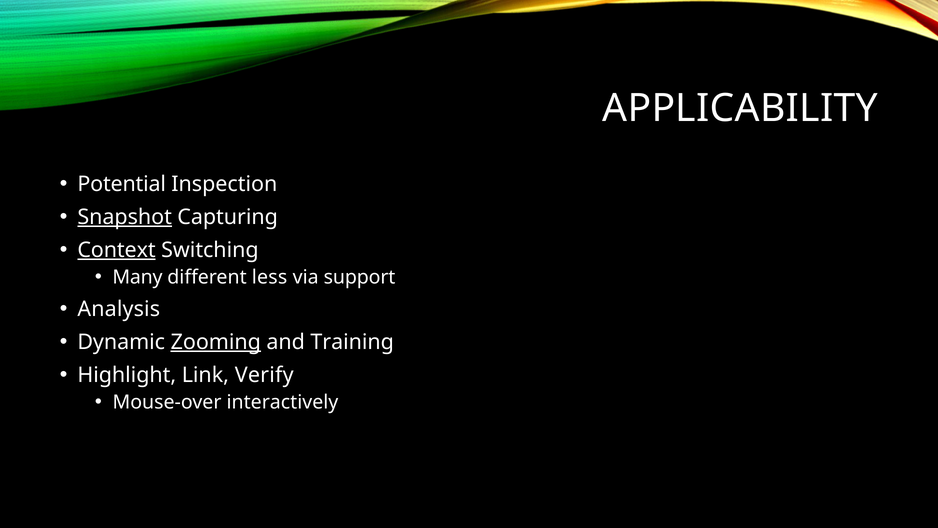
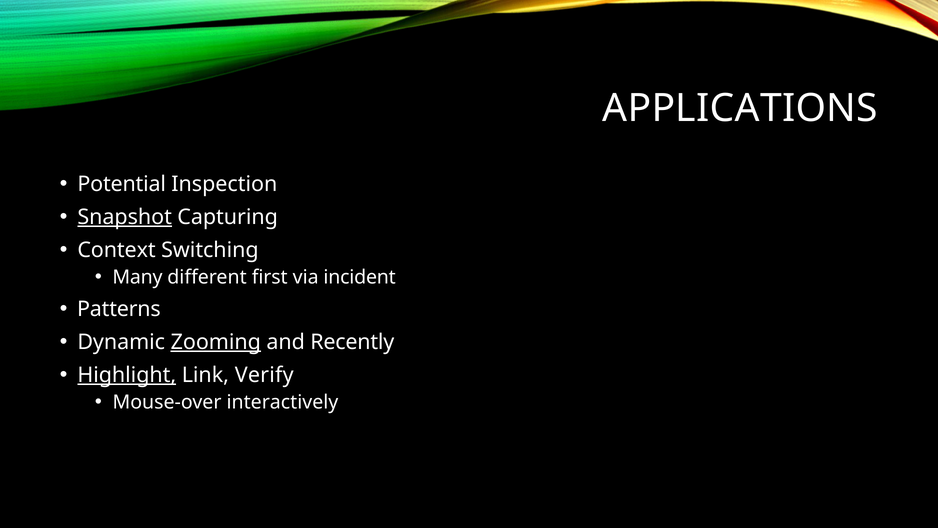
APPLICABILITY: APPLICABILITY -> APPLICATIONS (740, 108)
Context underline: present -> none (117, 250)
less: less -> first (270, 277)
support: support -> incident (360, 277)
Analysis: Analysis -> Patterns (119, 309)
Training: Training -> Recently (352, 342)
Highlight underline: none -> present (127, 375)
